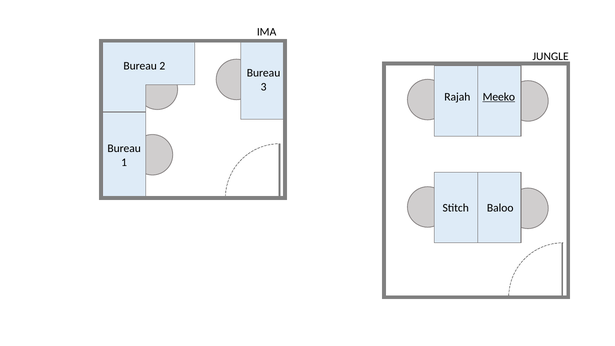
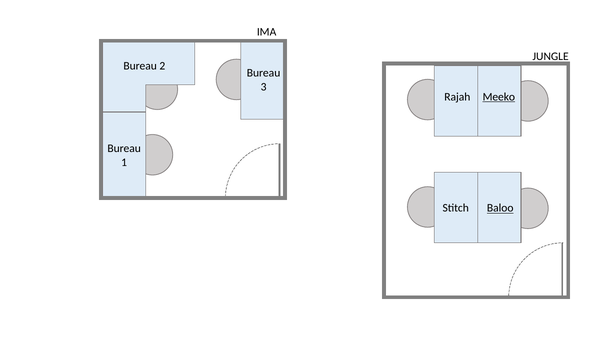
Baloo underline: none -> present (500, 208)
